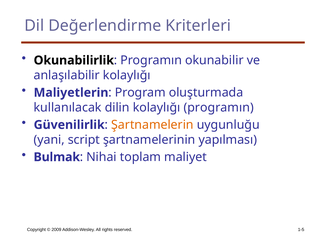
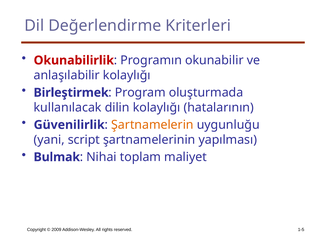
Okunabilirlik colour: black -> red (74, 60)
Maliyetlerin: Maliyetlerin -> Birleştirmek (71, 92)
kolaylığı programın: programın -> hatalarının (219, 107)
